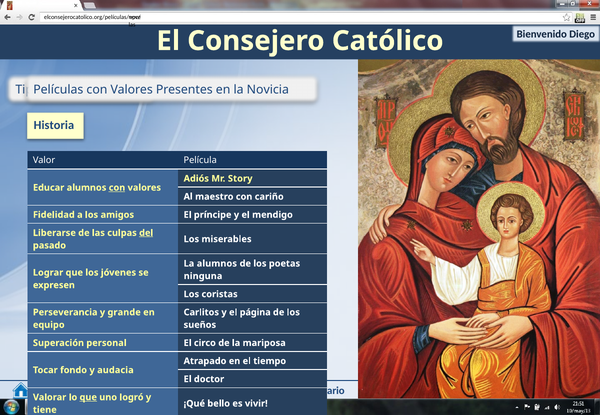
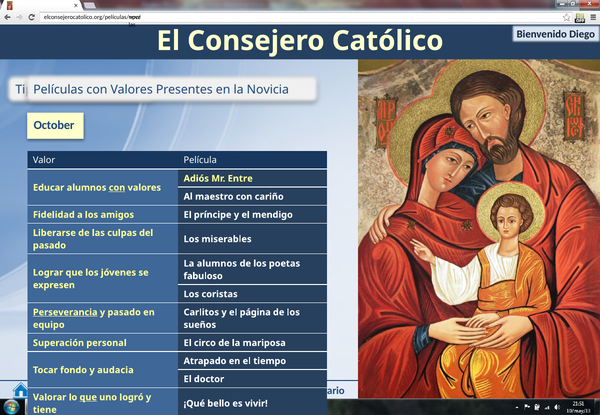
Historia: Historia -> October (54, 125)
Story: Story -> Entre (240, 179)
del underline: present -> none (146, 233)
ninguna: ninguna -> fabuloso (203, 276)
Perseverancia underline: none -> present (65, 313)
y grande: grande -> pasado (124, 313)
